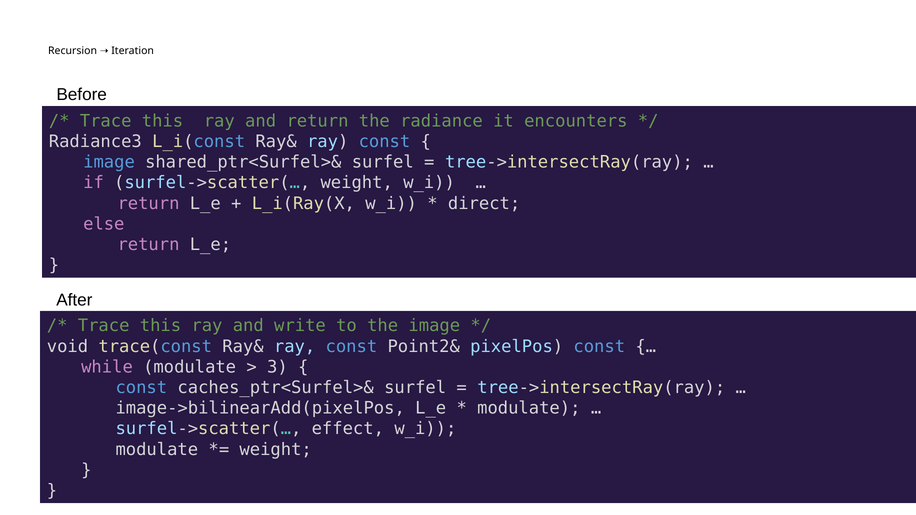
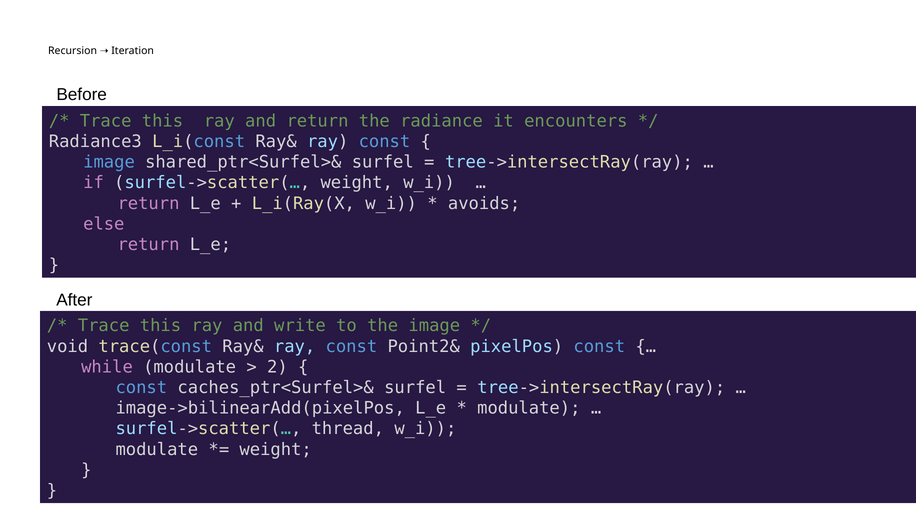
direct: direct -> avoids (484, 203)
3: 3 -> 2 (277, 367)
effect: effect -> thread (348, 429)
